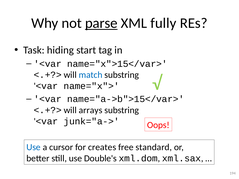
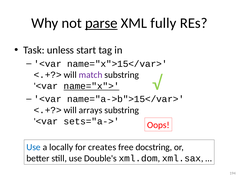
hiding: hiding -> unless (60, 50)
match colour: blue -> purple (91, 75)
name="x"> underline: none -> present (91, 86)
junk="a->: junk="a-> -> sets="a-> (91, 122)
cursor: cursor -> locally (61, 147)
standard: standard -> docstring (154, 147)
